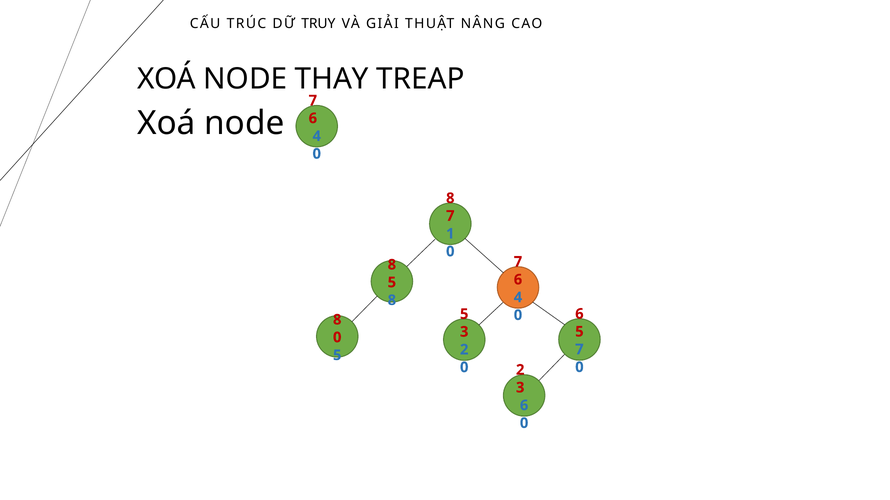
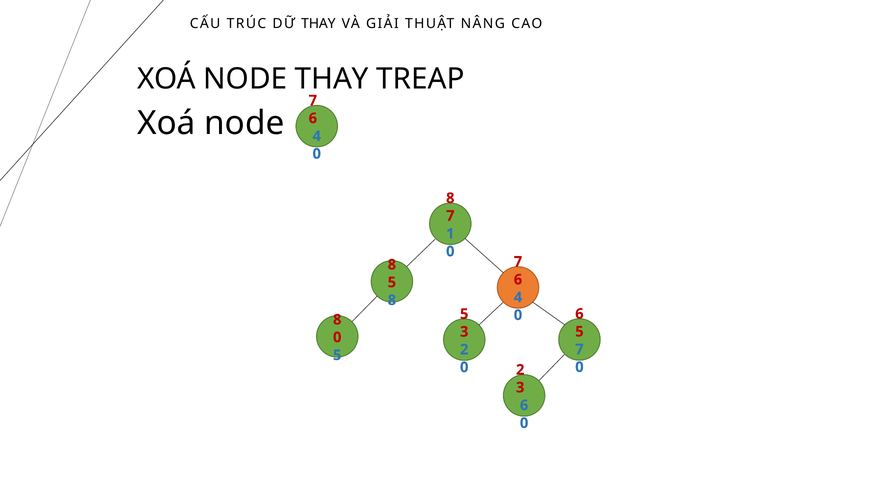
DỮ TRUY: TRUY -> THAY (318, 24)
